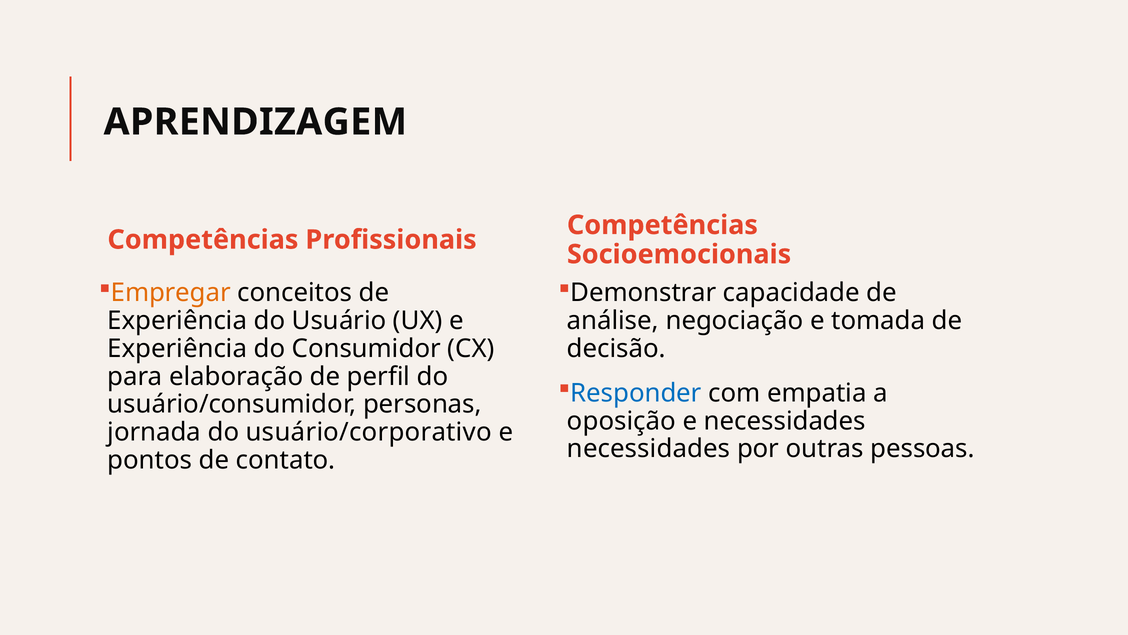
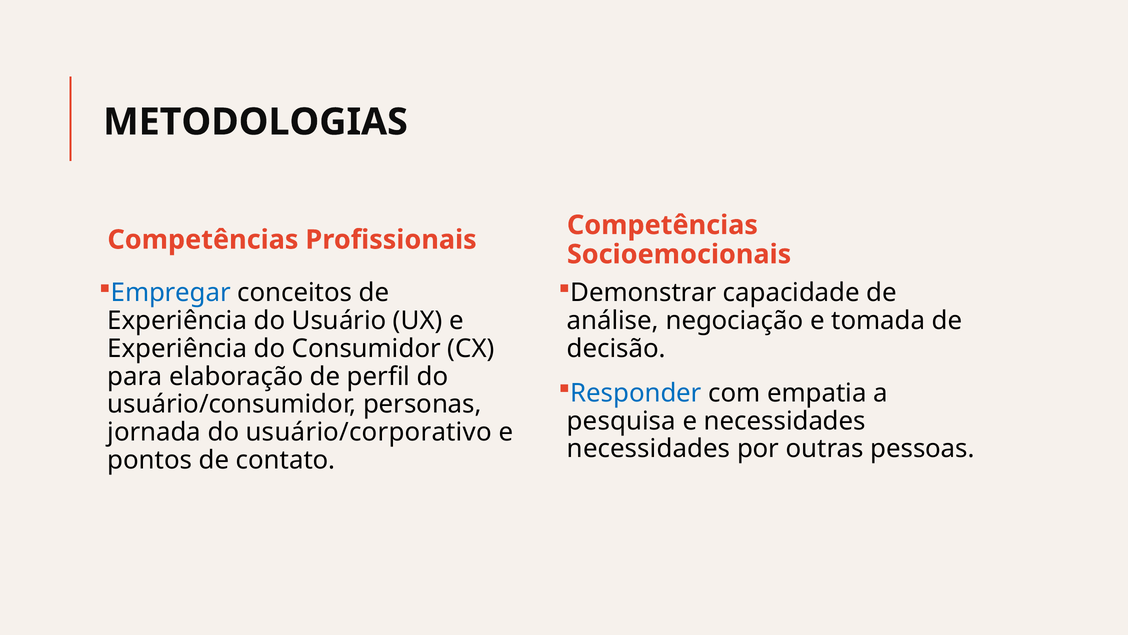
APRENDIZAGEM: APRENDIZAGEM -> METODOLOGIAS (256, 122)
Empregar colour: orange -> blue (171, 293)
oposição: oposição -> pesquisa (621, 421)
